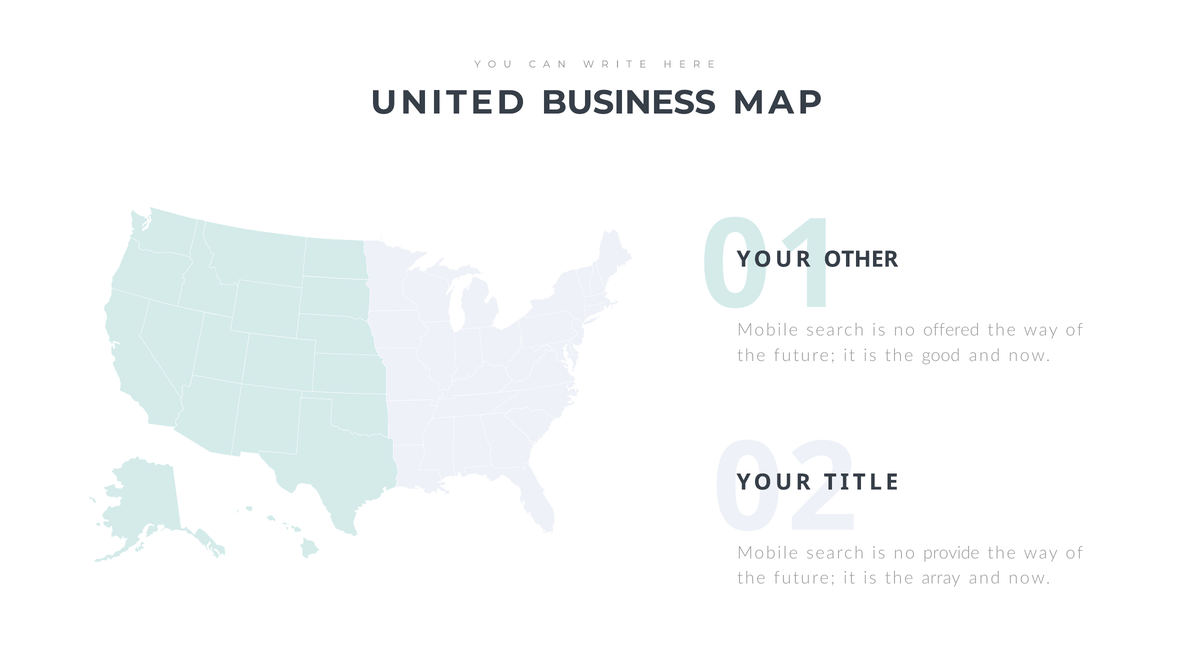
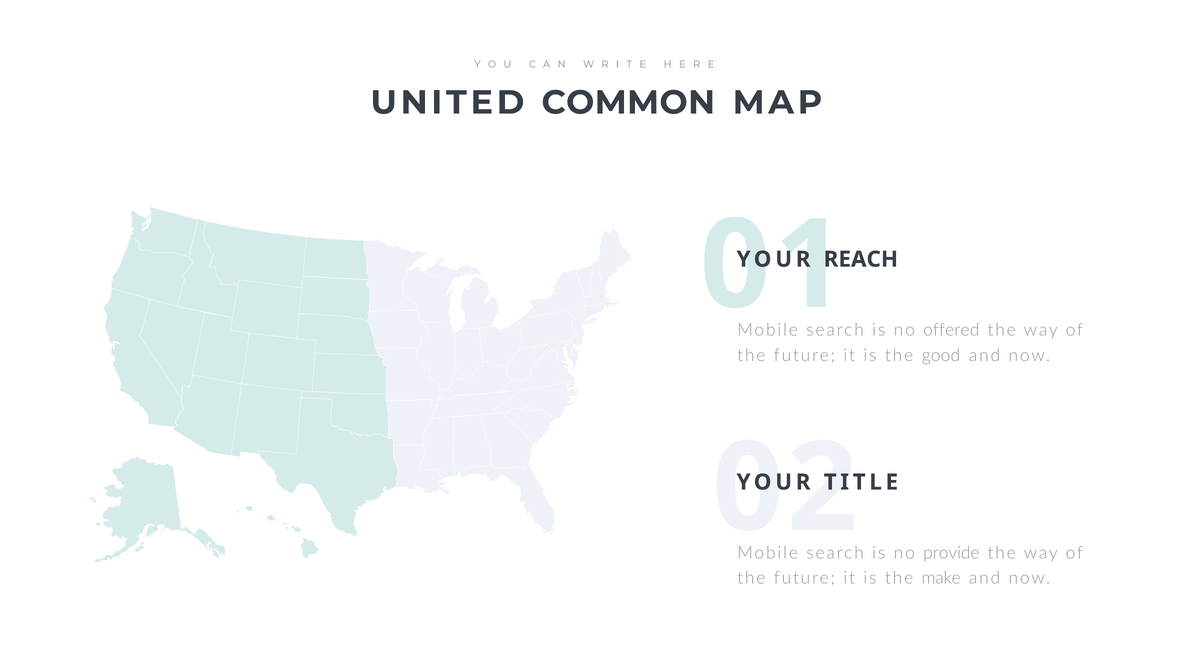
BUSINESS: BUSINESS -> COMMON (628, 102)
OTHER: OTHER -> REACH (861, 259)
array: array -> make (941, 578)
